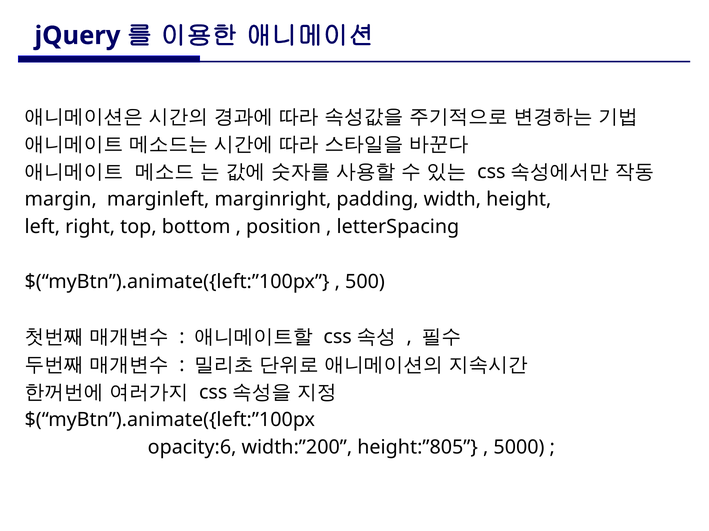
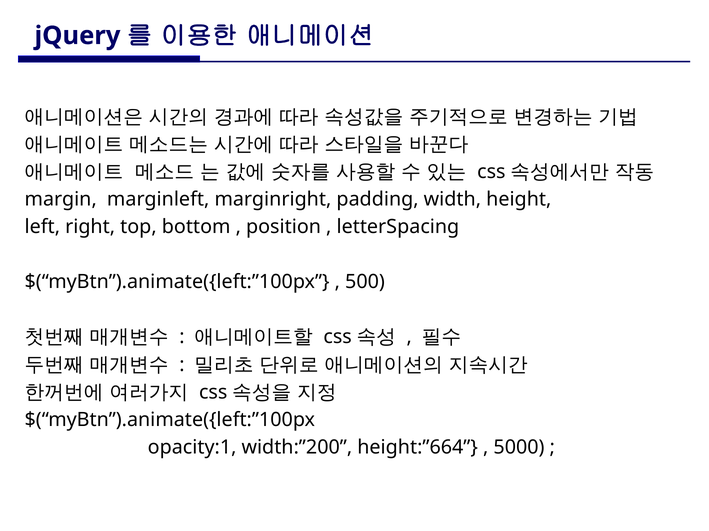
opacity:6: opacity:6 -> opacity:1 (192, 448)
height:”805: height:”805 -> height:”664 (418, 448)
